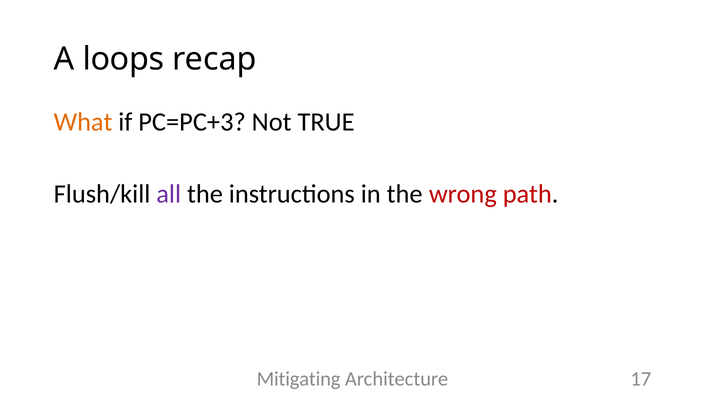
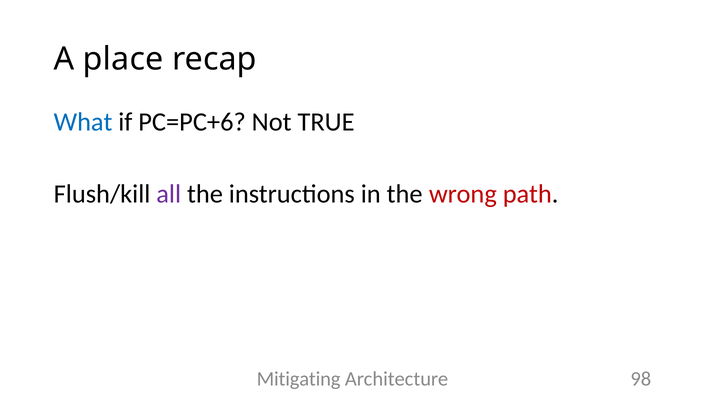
loops: loops -> place (123, 59)
What colour: orange -> blue (83, 122)
PC=PC+3: PC=PC+3 -> PC=PC+6 (192, 122)
17: 17 -> 98 (641, 379)
